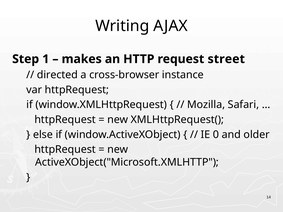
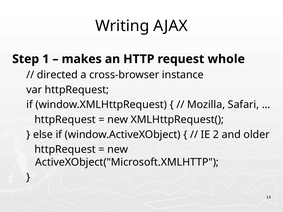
street: street -> whole (226, 59)
0: 0 -> 2 (216, 135)
